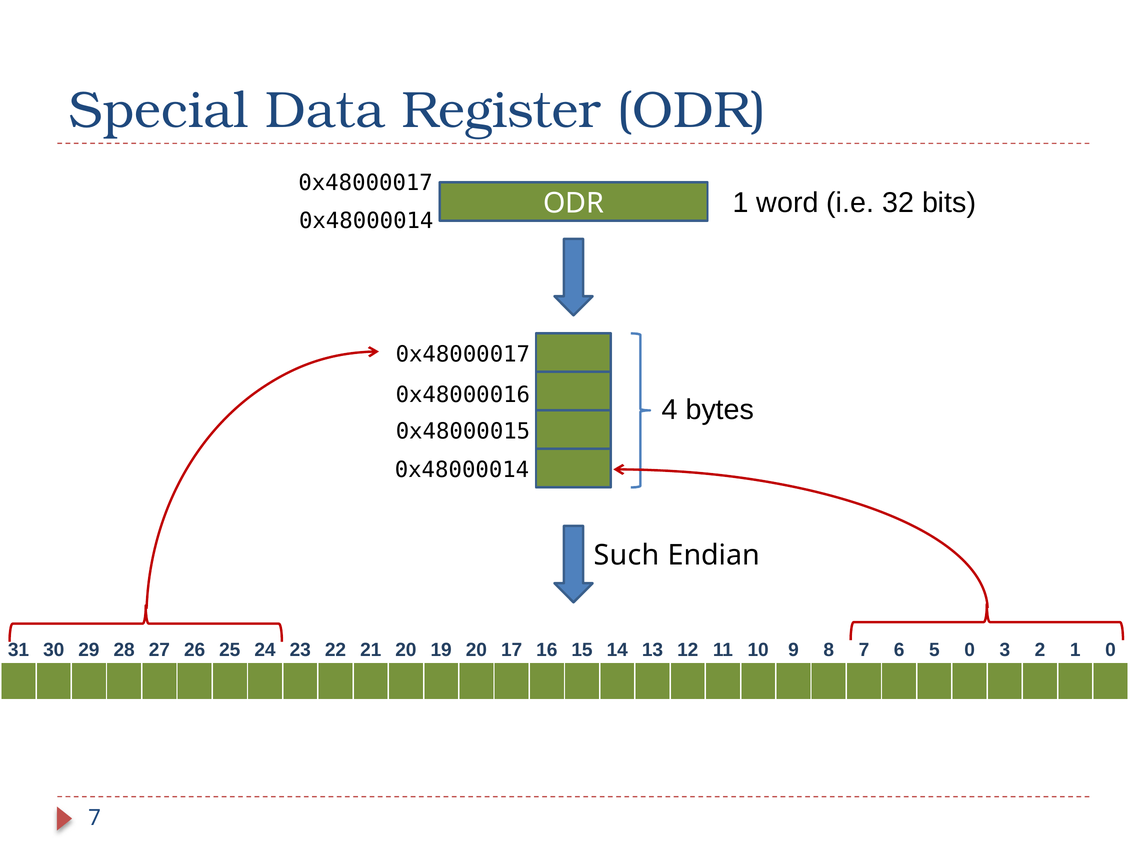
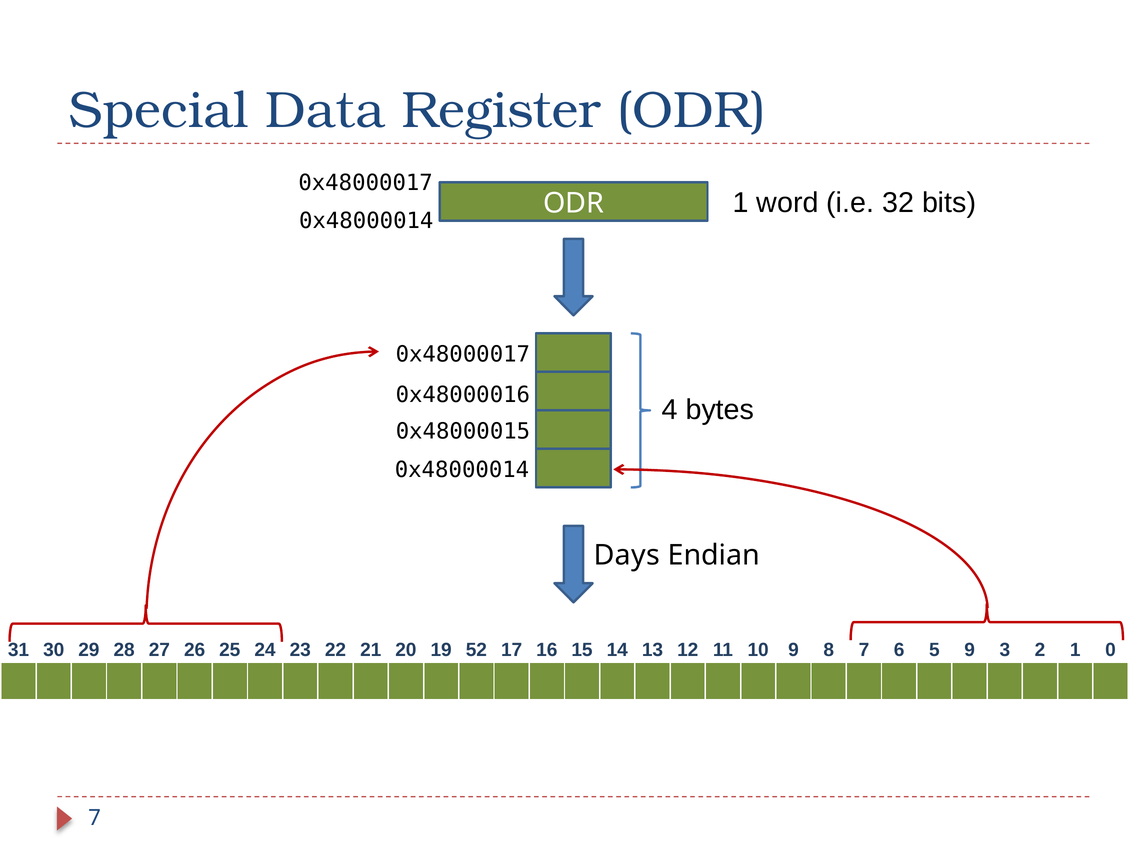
Such: Such -> Days (627, 555)
19 20: 20 -> 52 (476, 650)
5 0: 0 -> 9 (970, 650)
